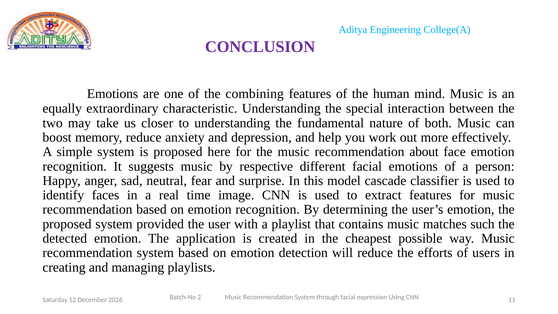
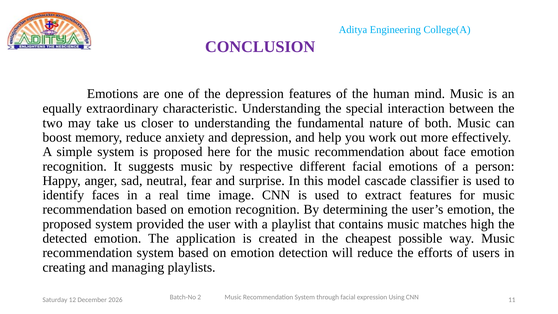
the combining: combining -> depression (255, 94)
such: such -> high (482, 224)
